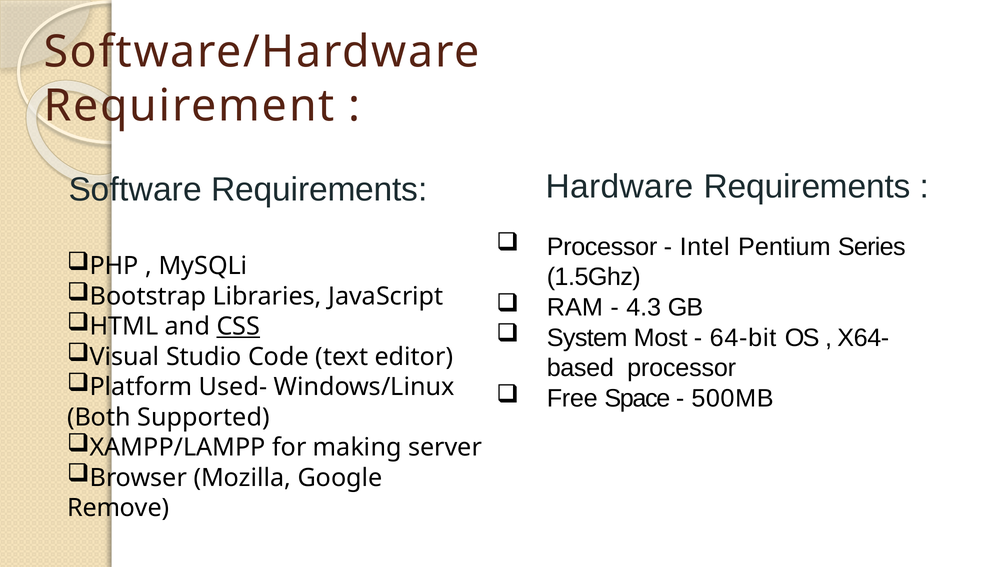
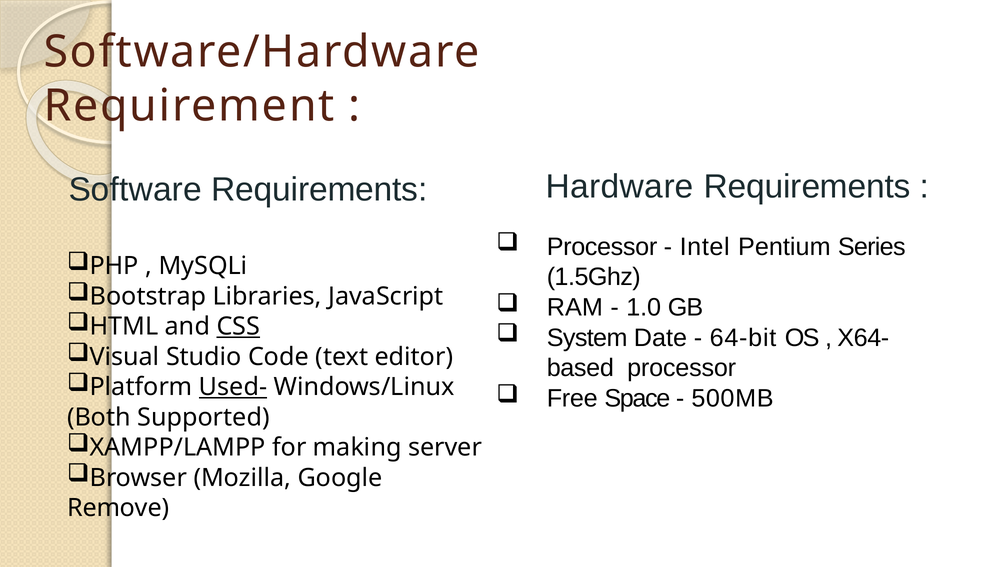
4.3: 4.3 -> 1.0 (644, 307)
Most: Most -> Date (660, 337)
Used- underline: none -> present (233, 387)
